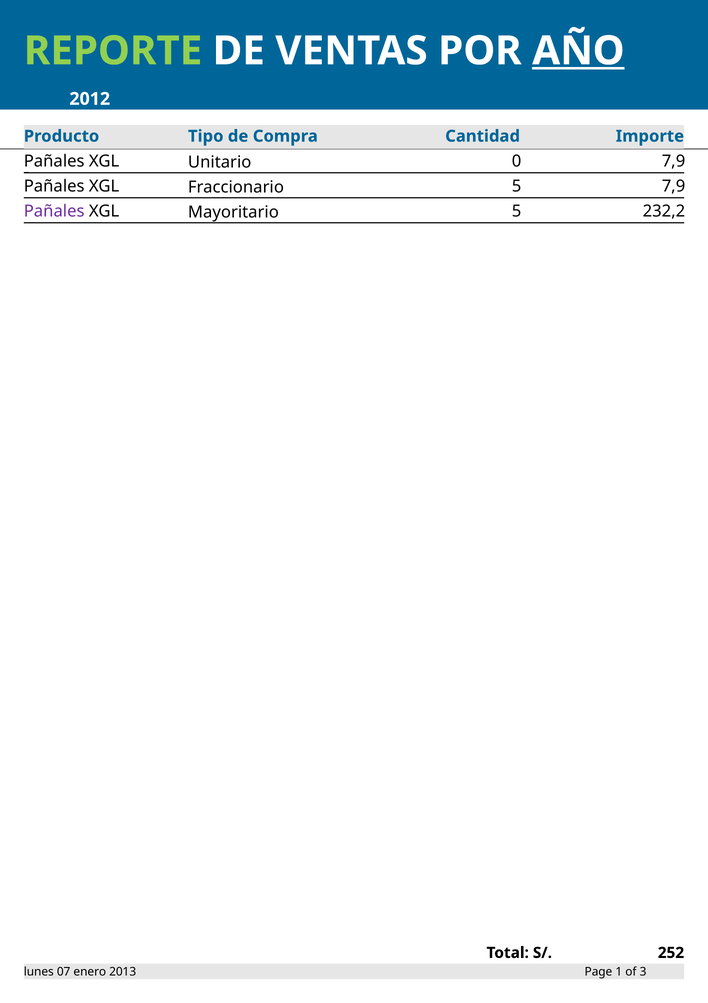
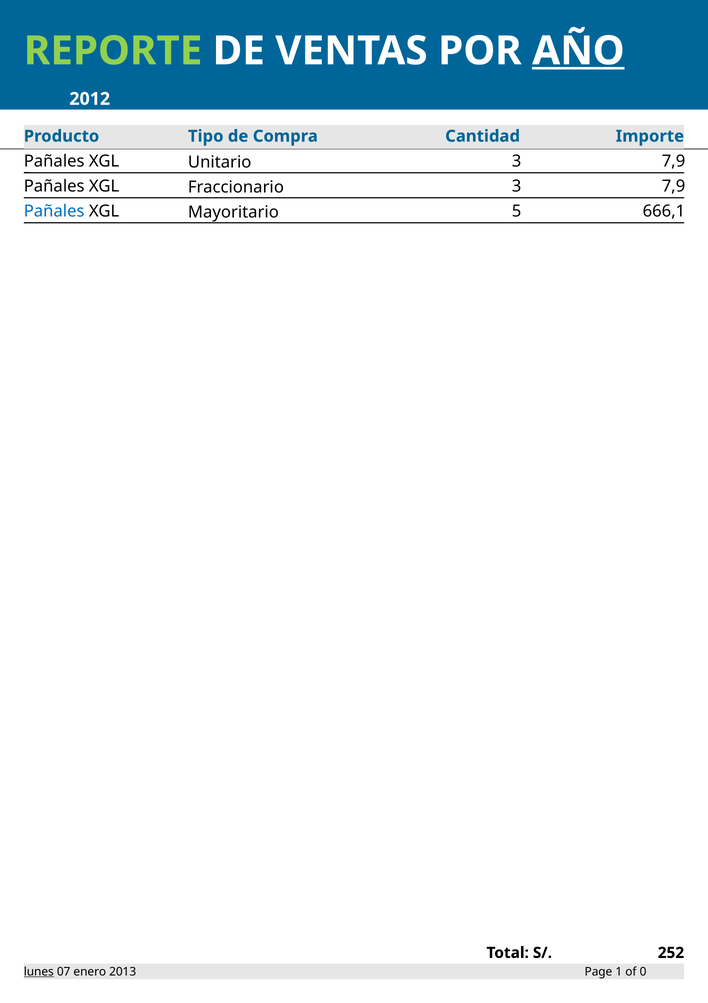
0: 0 -> 3 (517, 161)
5: 5 -> 3 (517, 186)
Pañales colour: purple -> blue (54, 211)
232,2: 232,2 -> 666,1 (664, 211)
lunes underline: none -> present (39, 971)
3: 3 -> 0 (643, 971)
